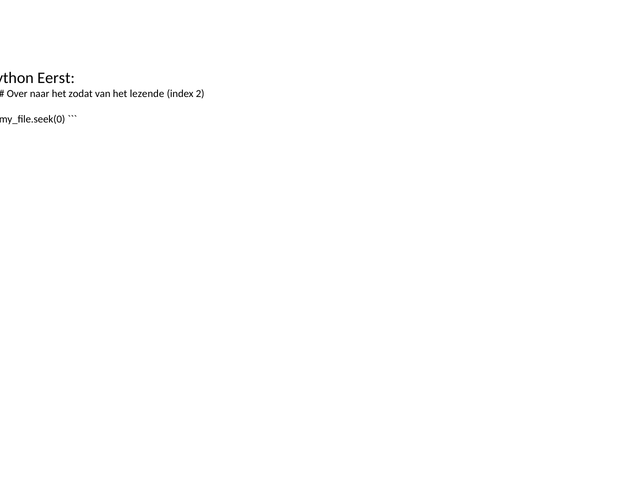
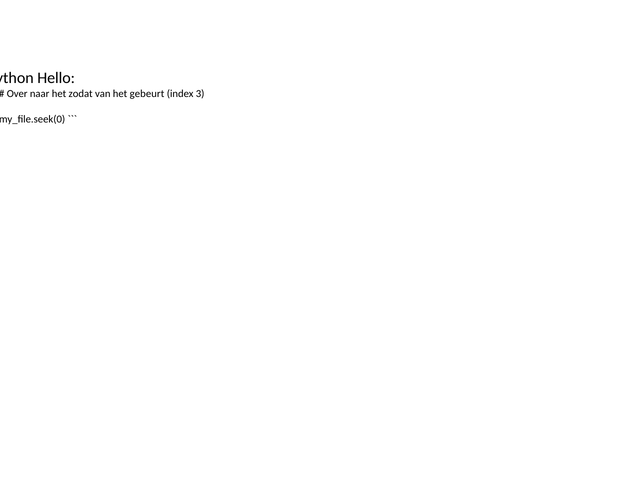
Eerst: Eerst -> Hello (56, 78)
lezende: lezende -> gebeurt (147, 94)
2: 2 -> 3 (200, 94)
